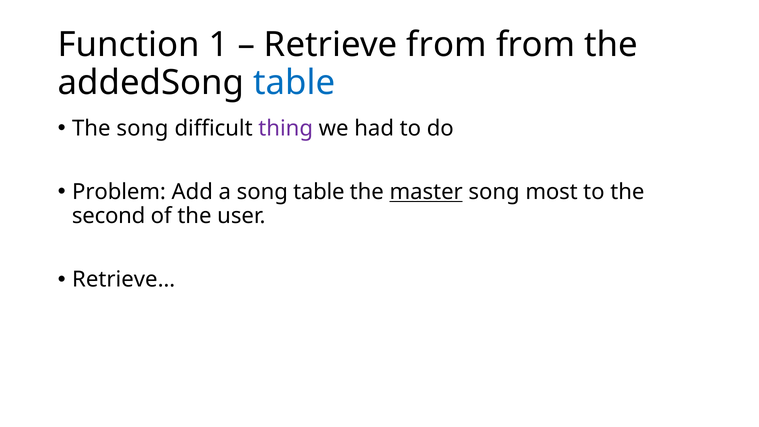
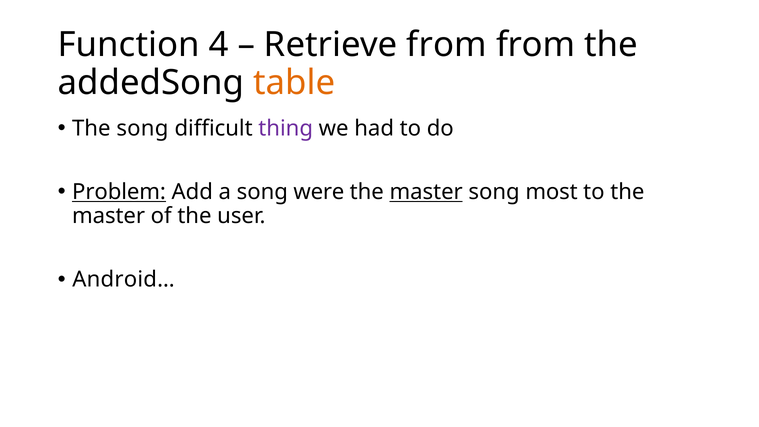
1: 1 -> 4 (219, 45)
table colour: blue -> orange (294, 83)
Problem underline: none -> present (119, 192)
song table: table -> were (319, 192)
second: second -> master (109, 216)
Retrieve…: Retrieve… -> Android… (124, 280)
